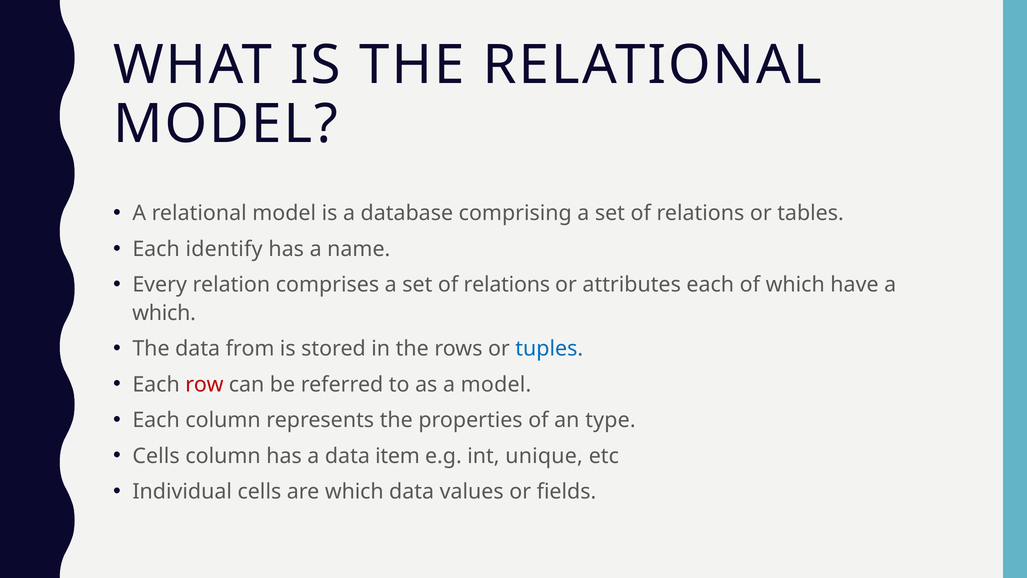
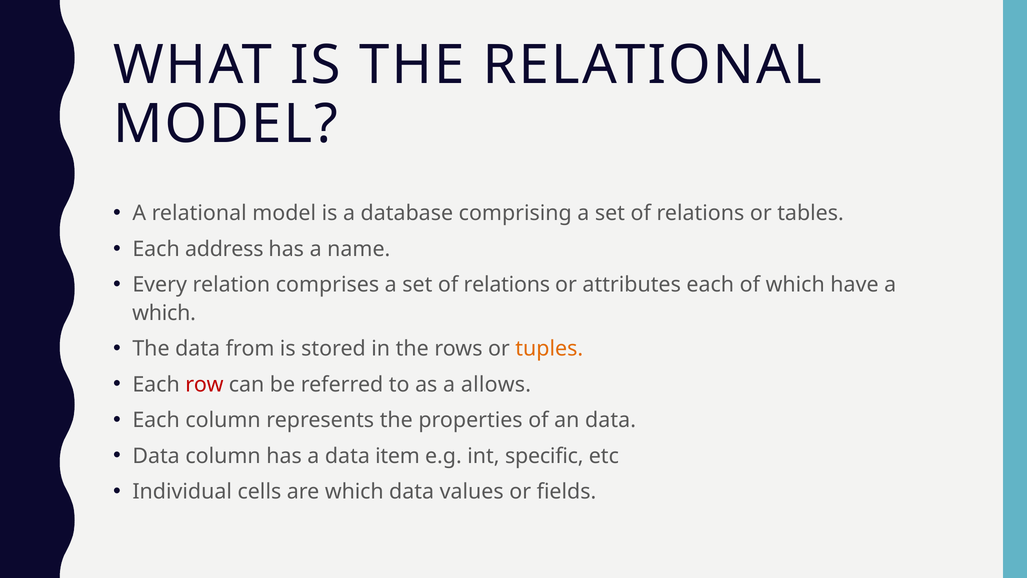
identify: identify -> address (224, 249)
tuples colour: blue -> orange (549, 349)
a model: model -> allows (496, 384)
an type: type -> data (611, 420)
Cells: Cells -> Data (156, 456)
unique: unique -> specific (544, 456)
